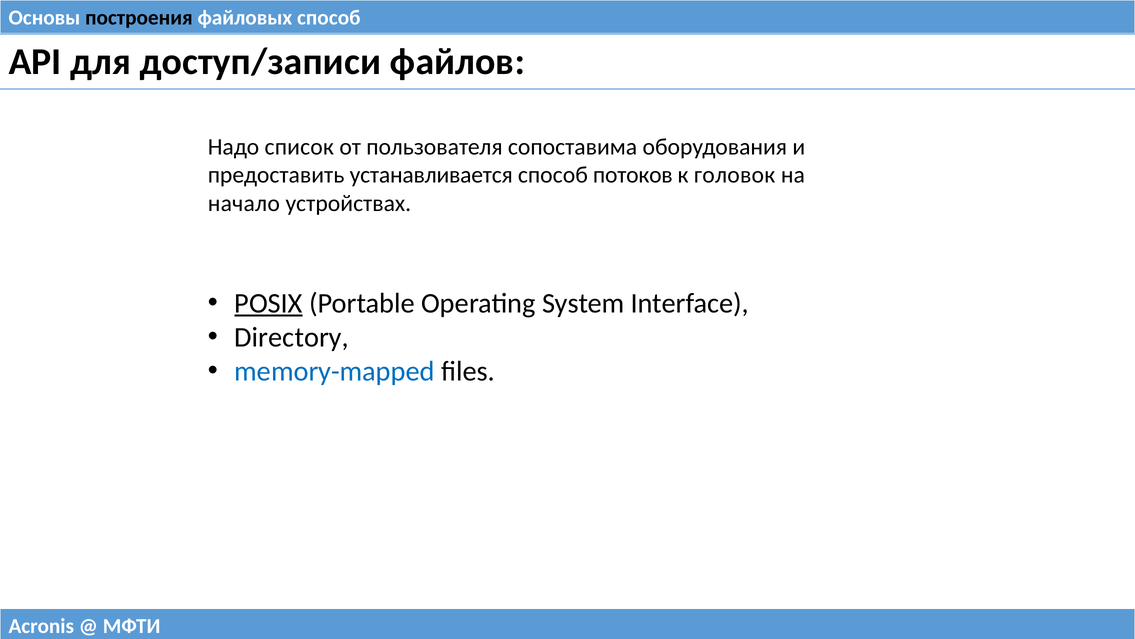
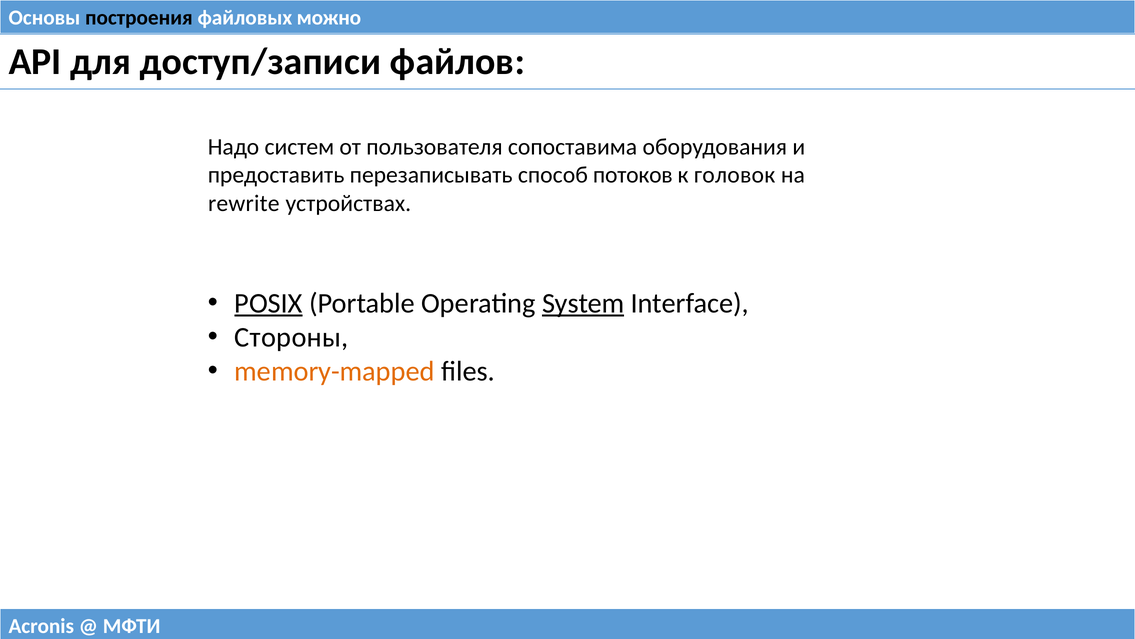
файловых способ: способ -> можно (329, 18)
список: список -> систем (299, 147)
устанавливается: устанавливается -> перезаписывать (431, 175)
начало: начало -> rewrite (244, 203)
System underline: none -> present (583, 303)
Directory: Directory -> Стороны (292, 337)
memory-mapped colour: blue -> orange (335, 371)
